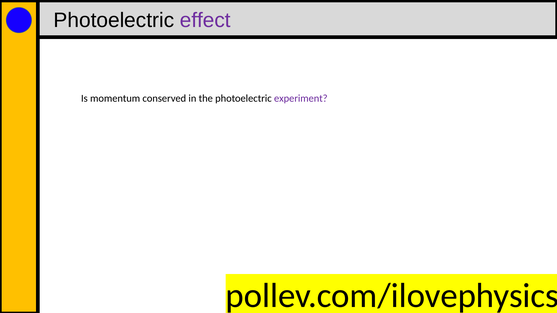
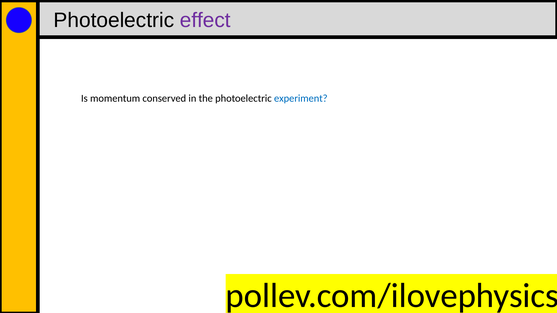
experiment colour: purple -> blue (301, 99)
